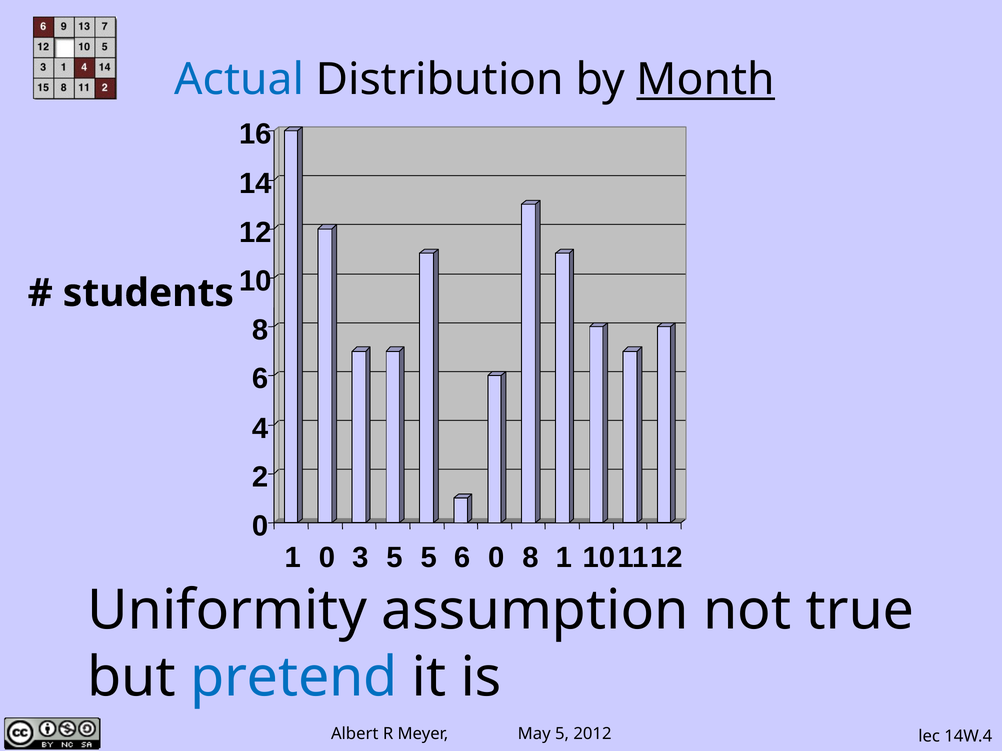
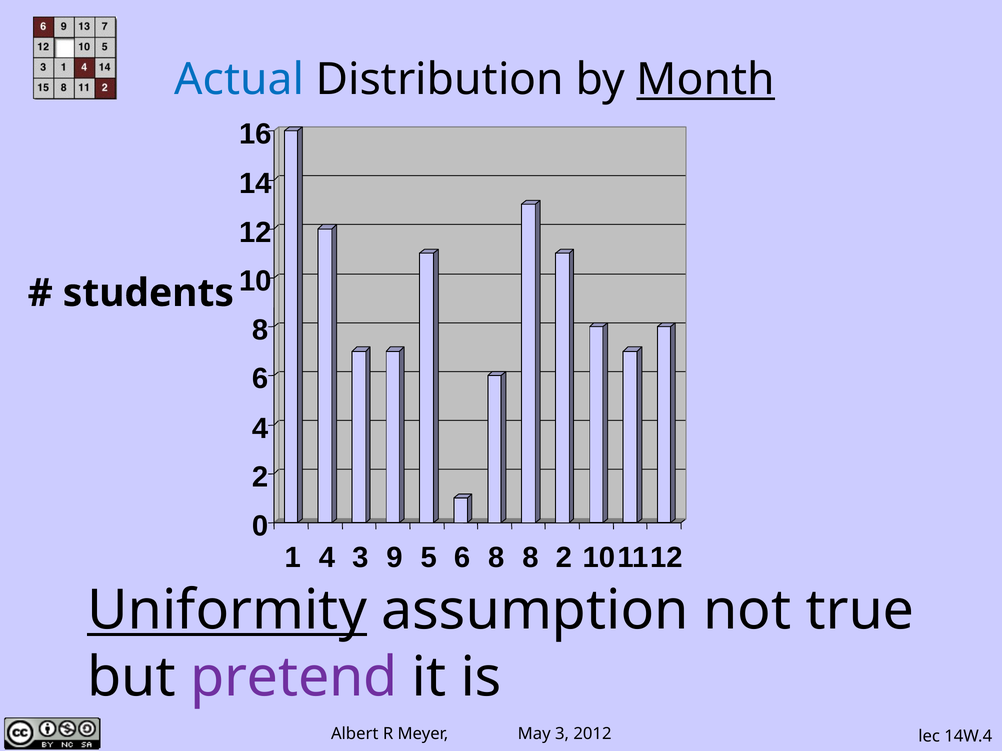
1 0: 0 -> 4 (327, 558)
3 5: 5 -> 9 (394, 558)
5 6 0: 0 -> 8 (496, 558)
8 1: 1 -> 2 (564, 558)
Uniformity underline: none -> present (227, 611)
pretend colour: blue -> purple (294, 678)
5: 5 -> 3 (562, 734)
